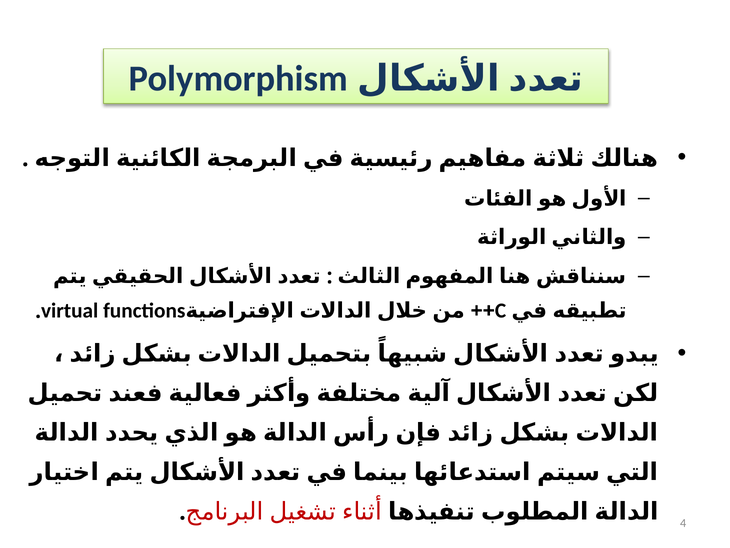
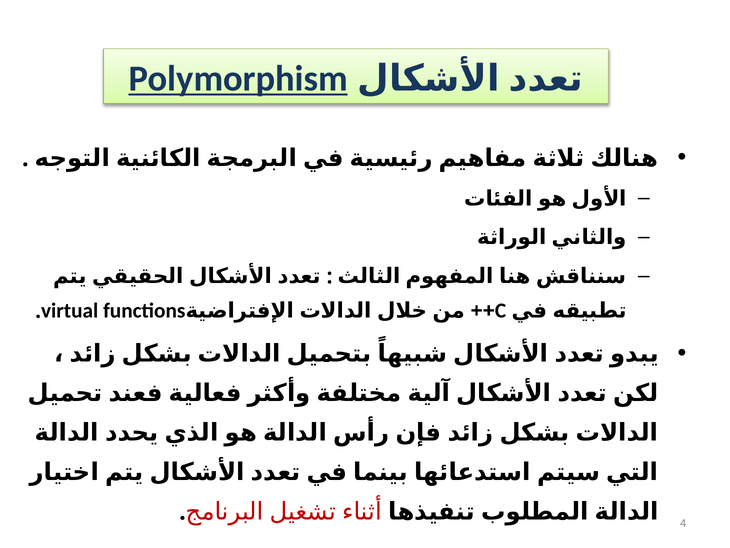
Polymorphism underline: none -> present (238, 79)
